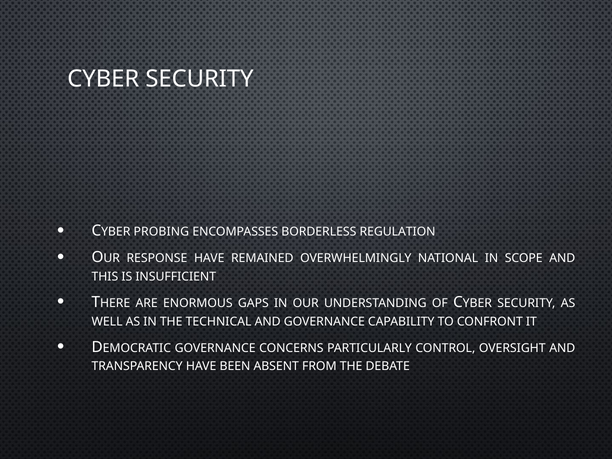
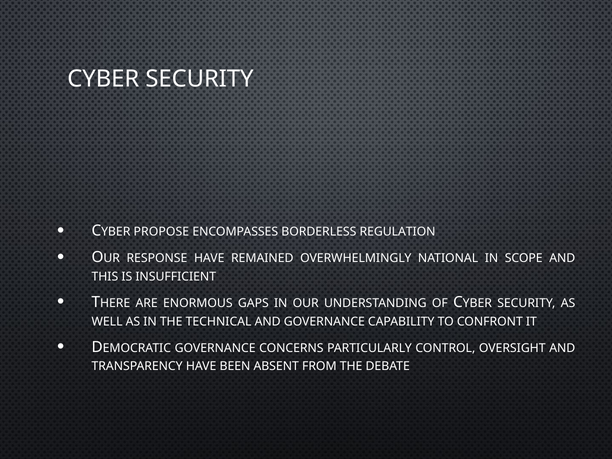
PROBING: PROBING -> PROPOSE (161, 232)
